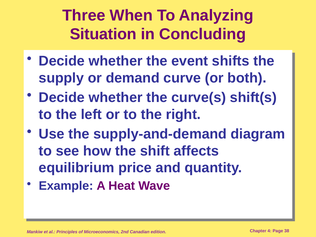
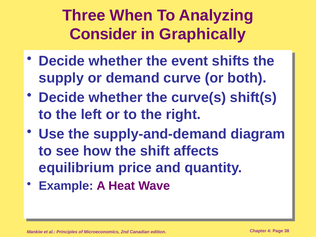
Situation: Situation -> Consider (103, 34)
Concluding: Concluding -> Graphically (203, 34)
